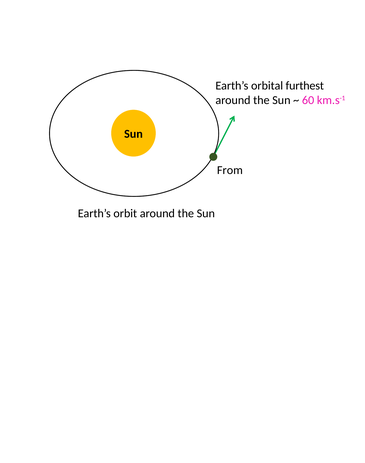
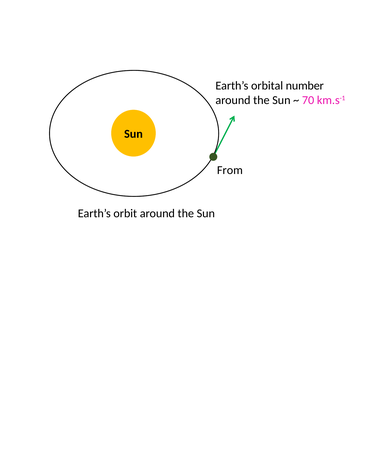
furthest: furthest -> number (305, 86)
60: 60 -> 70 (308, 100)
